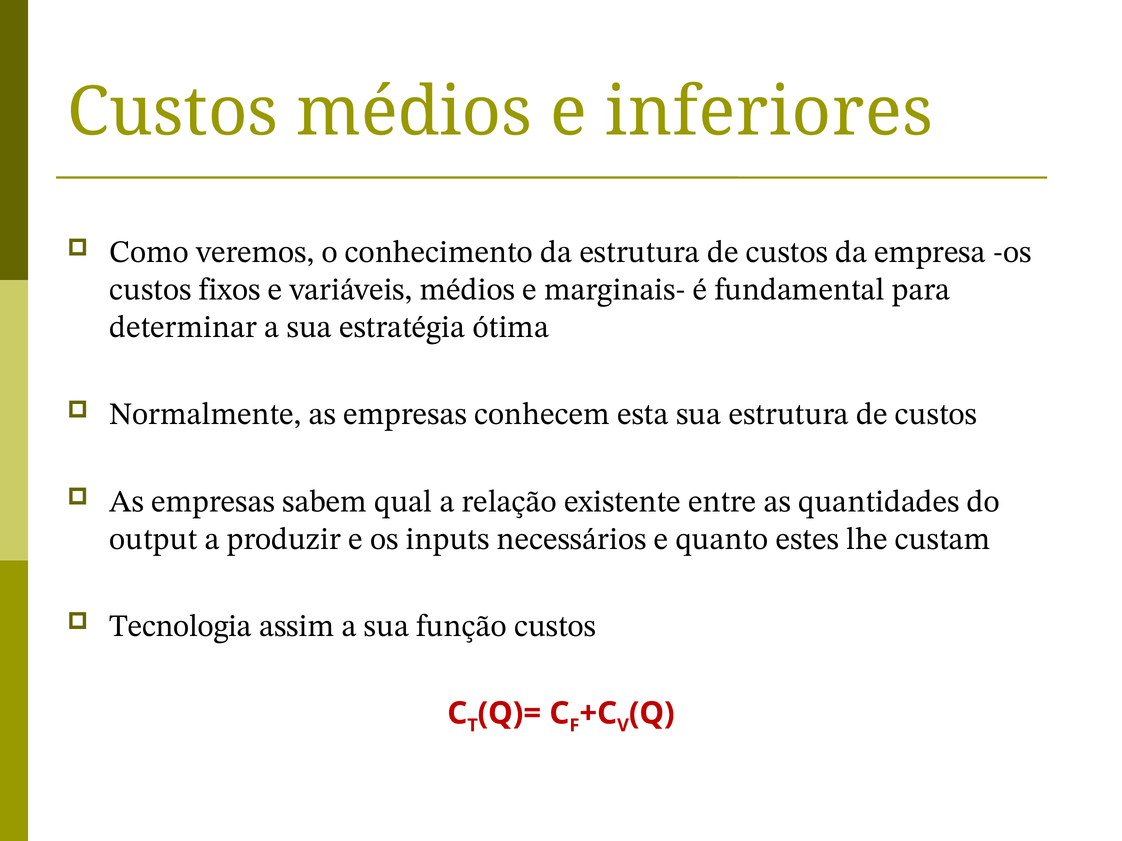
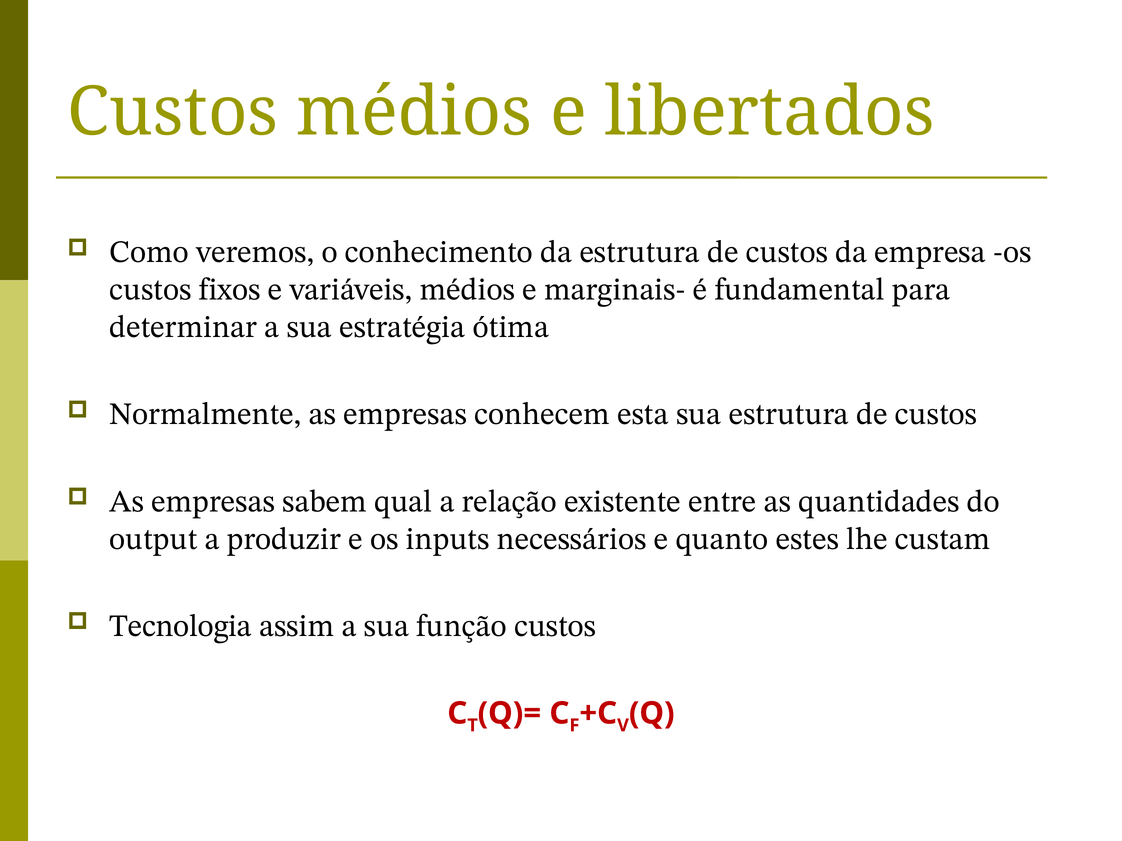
inferiores: inferiores -> libertados (770, 112)
